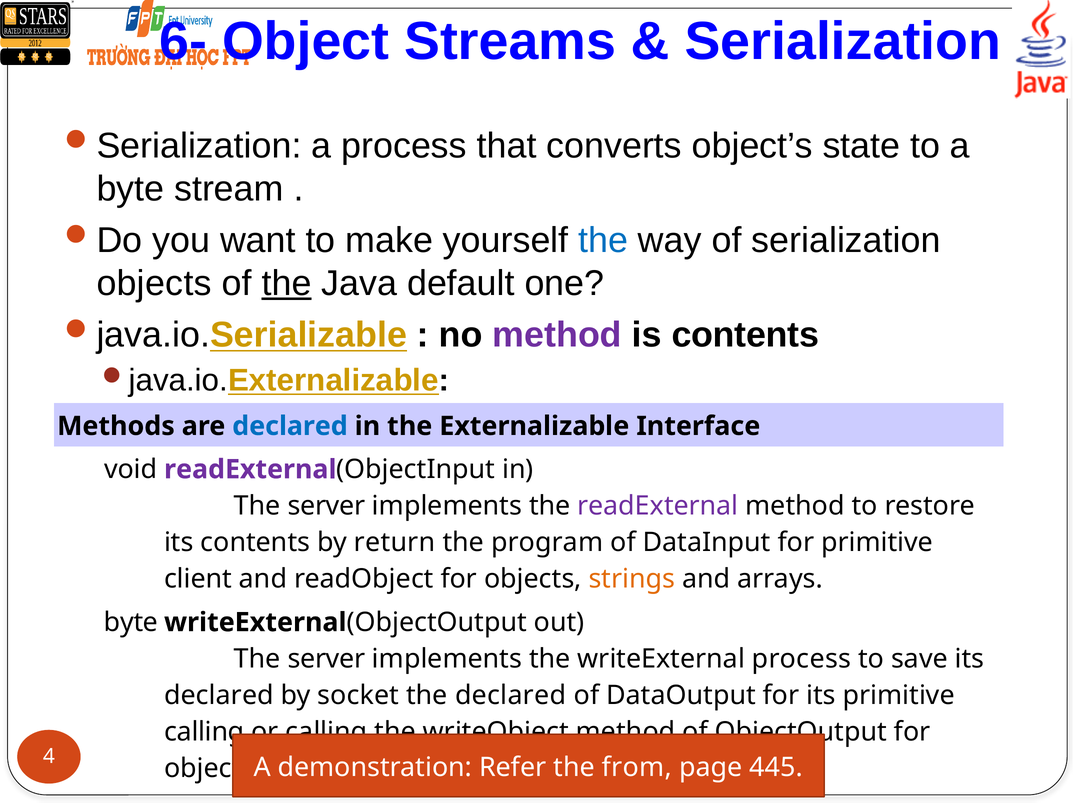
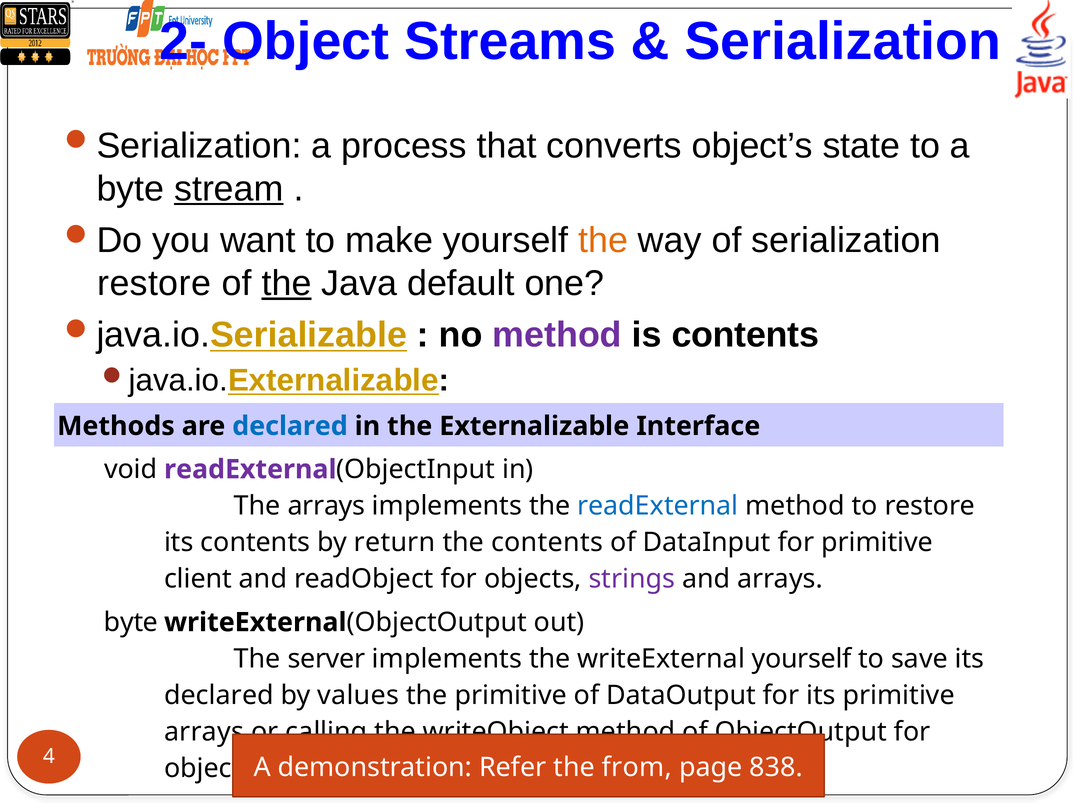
6-: 6- -> 2- (183, 41)
stream underline: none -> present (229, 189)
the colour: blue -> orange (603, 240)
objects: objects -> restore (154, 283)
server: server -> arrays (326, 506)
readExternal colour: purple -> blue (658, 506)
the program: program -> contents (547, 543)
strings colour: orange -> purple (632, 579)
writeExternal process: process -> yourself (802, 659)
socket: socket -> values (358, 696)
the declared: declared -> primitive (511, 696)
calling: calling -> arrays (204, 732)
445: 445 -> 838 (776, 768)
